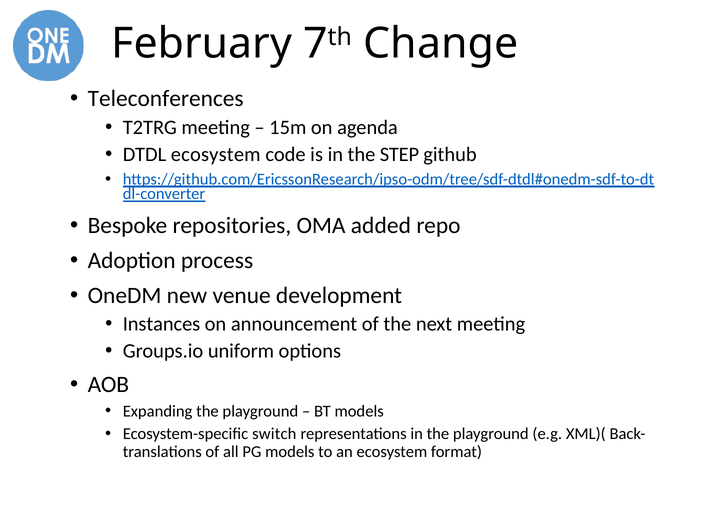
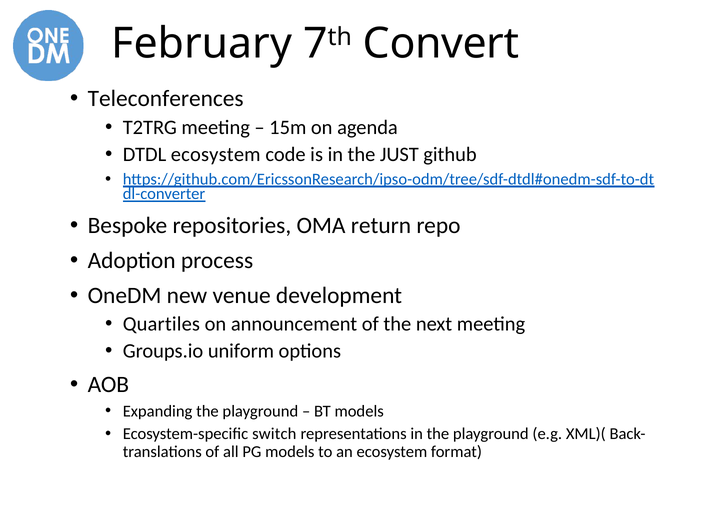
Change: Change -> Convert (441, 44)
STEP: STEP -> JUST (399, 154)
added: added -> return (381, 225)
Instances: Instances -> Quartiles (161, 324)
